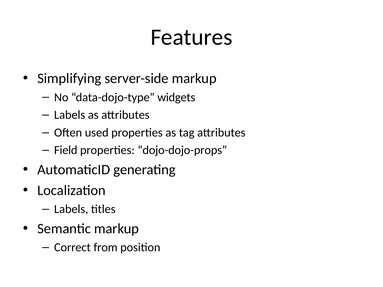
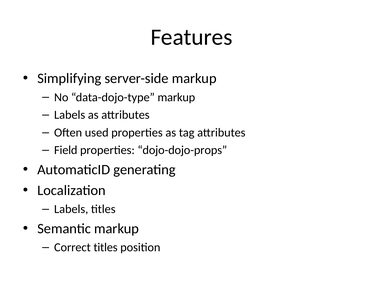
data-dojo-type widgets: widgets -> markup (176, 97)
Correct from: from -> titles (106, 248)
